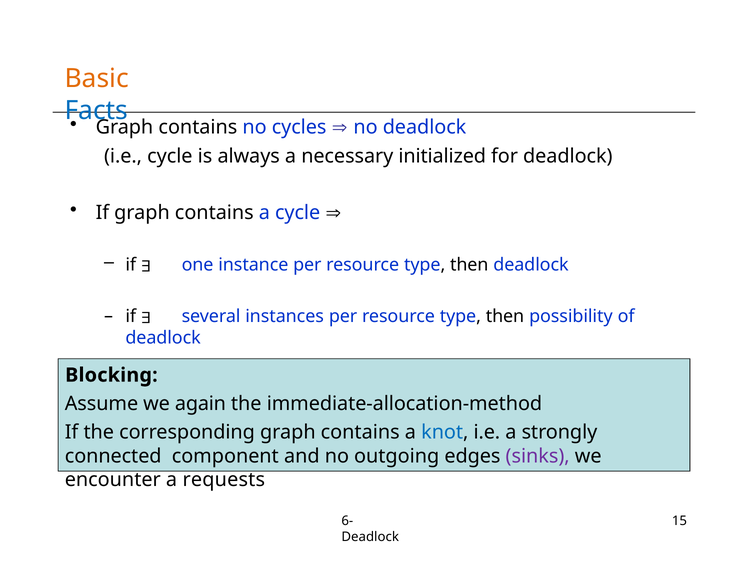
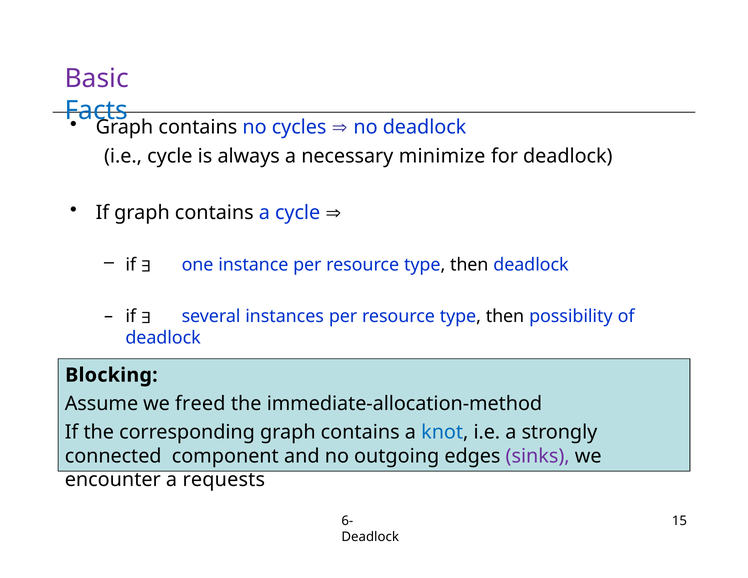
Basic colour: orange -> purple (97, 79)
initialized: initialized -> minimize (442, 156)
again: again -> freed (200, 404)
